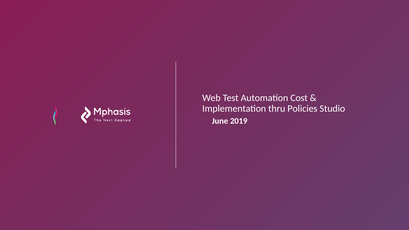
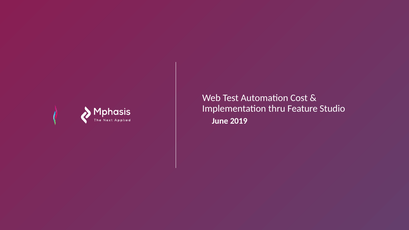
Policies: Policies -> Feature (303, 108)
